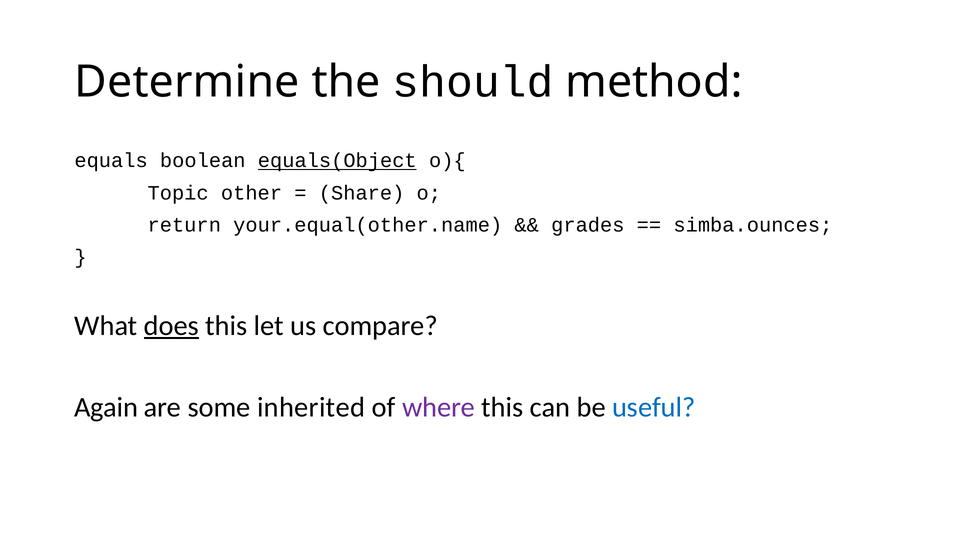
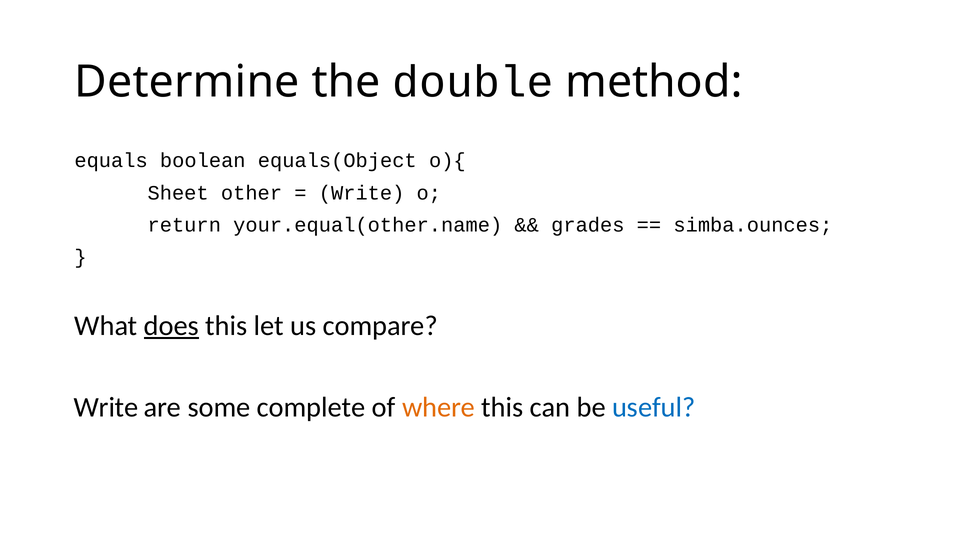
should: should -> double (473, 82)
equals(Object underline: present -> none (337, 161)
Topic: Topic -> Sheet (178, 193)
Share: Share -> Write (362, 193)
Again: Again -> Write (106, 407)
inherited: inherited -> complete (311, 407)
where colour: purple -> orange (439, 407)
